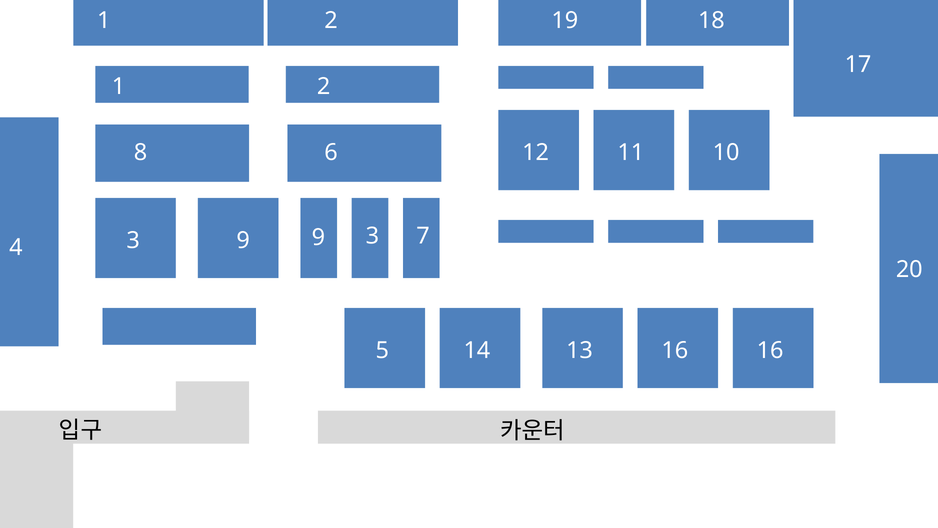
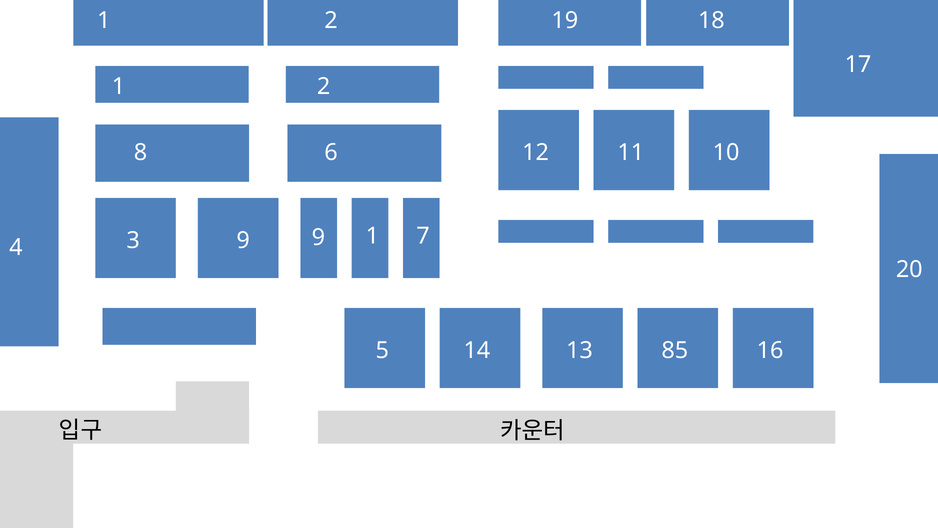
9 3: 3 -> 1 (372, 236)
14 16: 16 -> 85 (675, 350)
